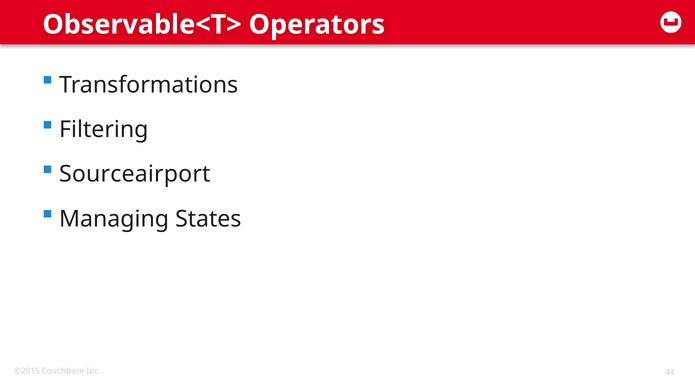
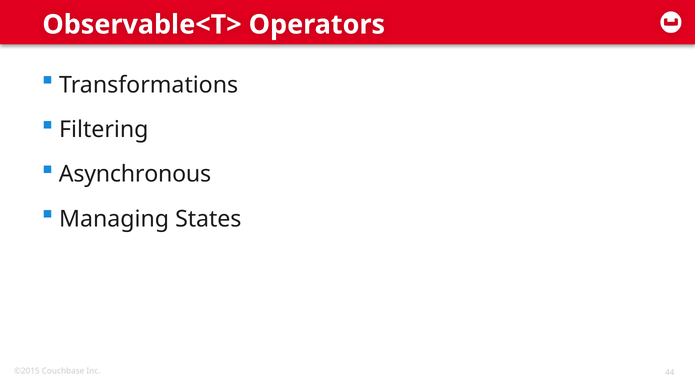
Sourceairport: Sourceairport -> Asynchronous (135, 174)
